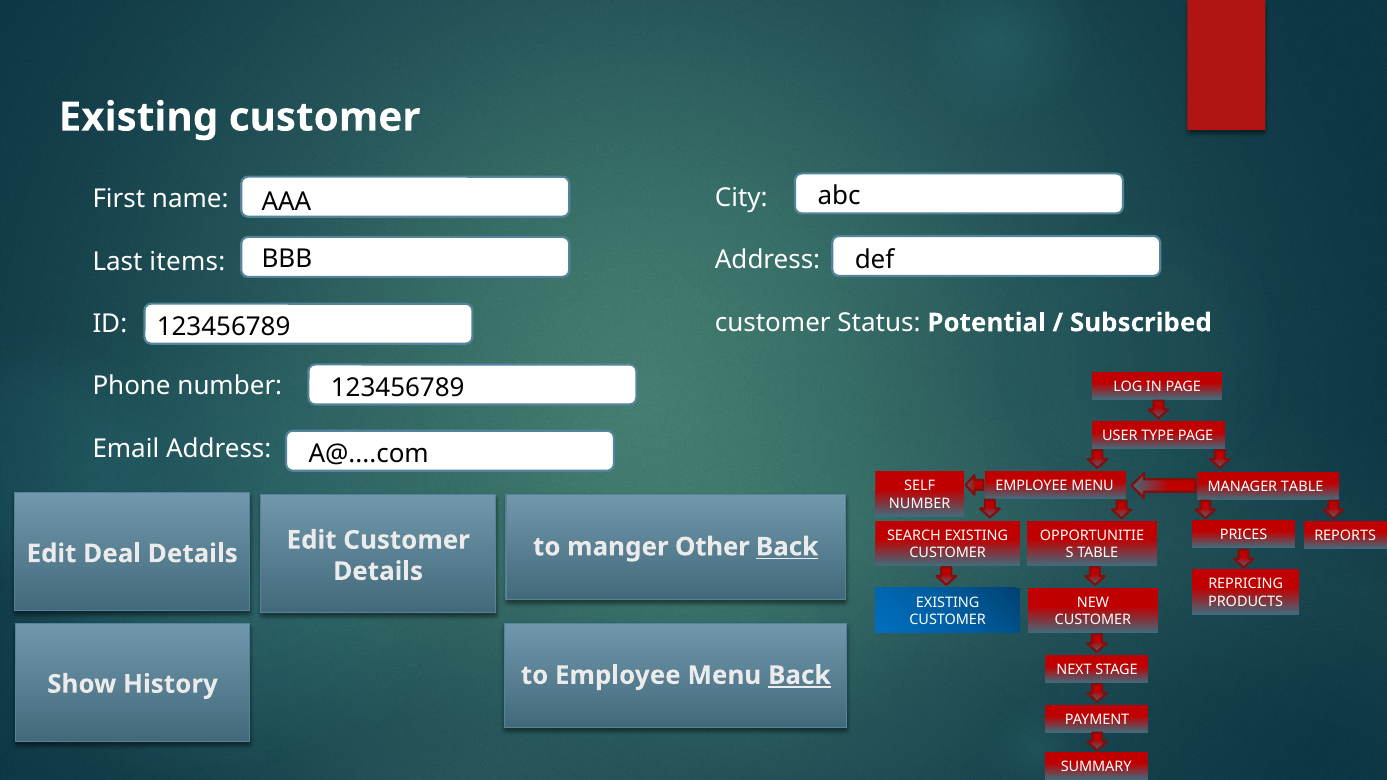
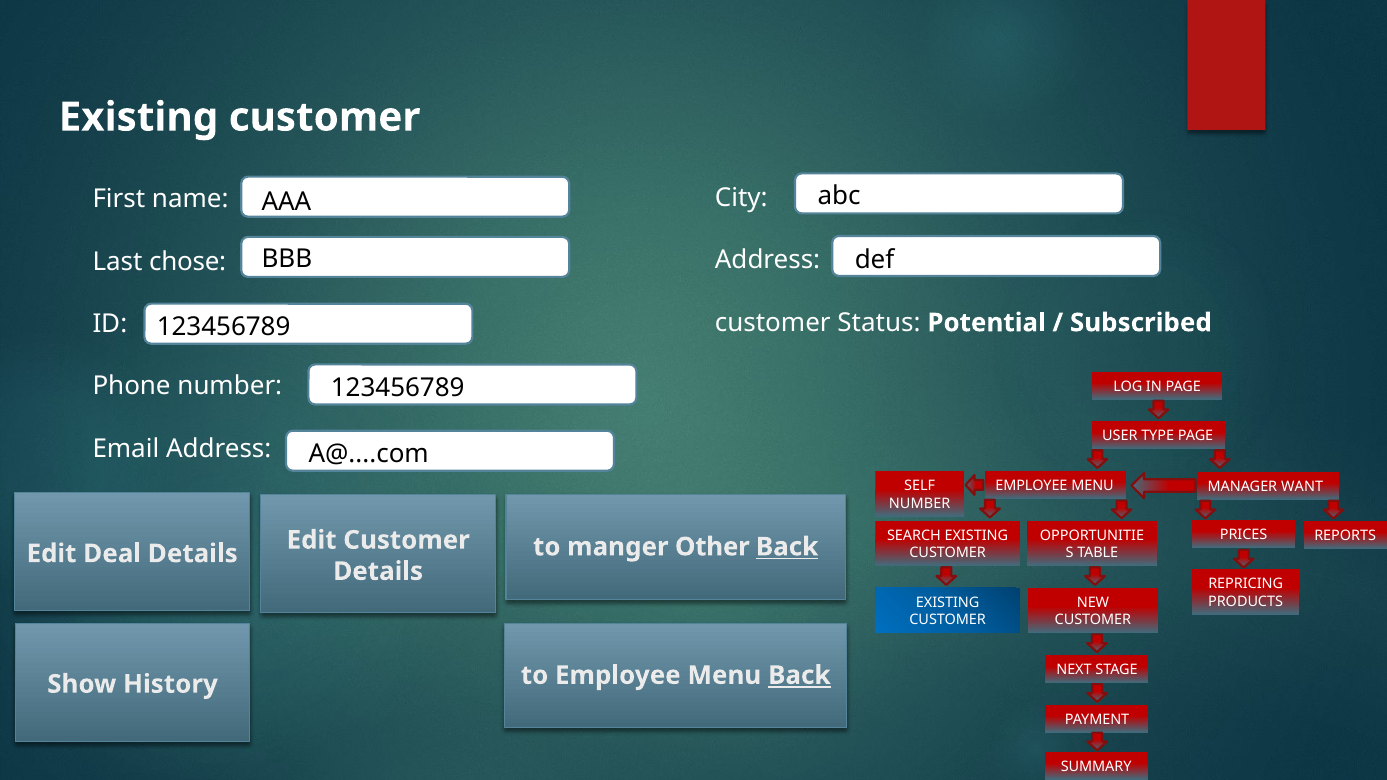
items: items -> chose (188, 262)
MANAGER TABLE: TABLE -> WANT (1302, 487)
